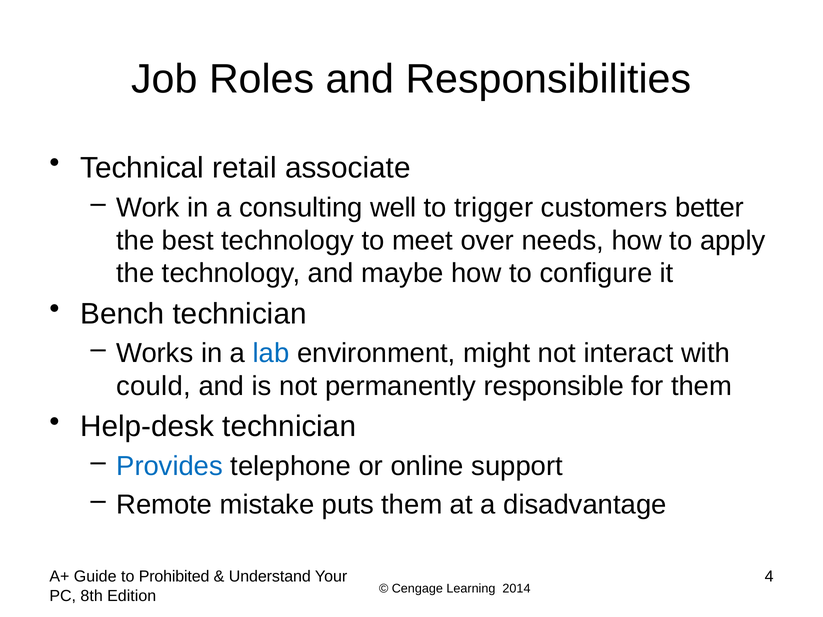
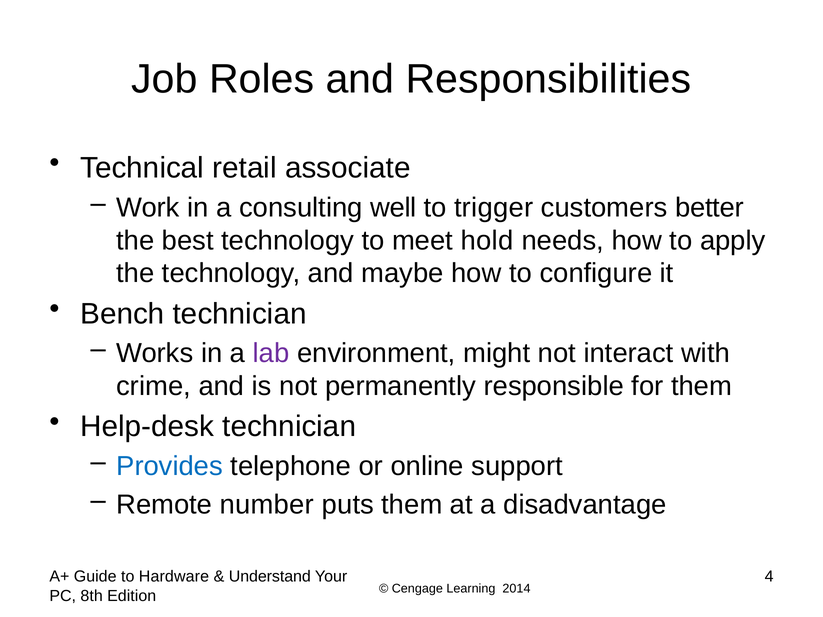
over: over -> hold (487, 241)
lab colour: blue -> purple (271, 353)
could: could -> crime (154, 386)
mistake: mistake -> number (267, 505)
Prohibited: Prohibited -> Hardware (174, 577)
